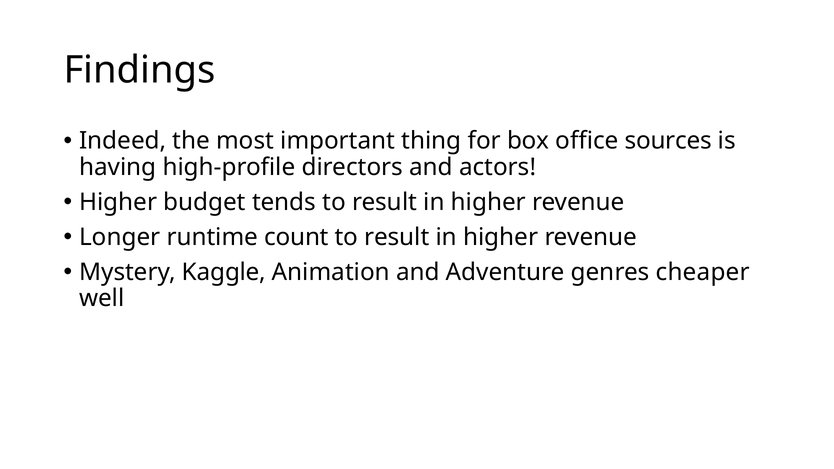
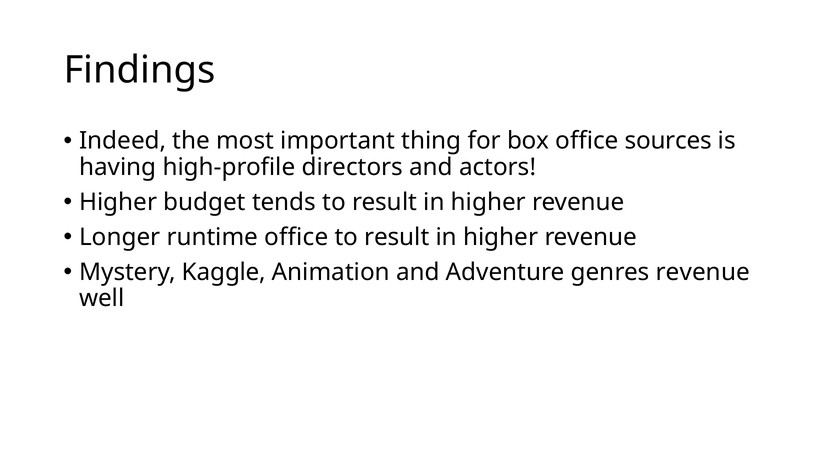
runtime count: count -> office (296, 237)
genres cheaper: cheaper -> revenue (703, 272)
